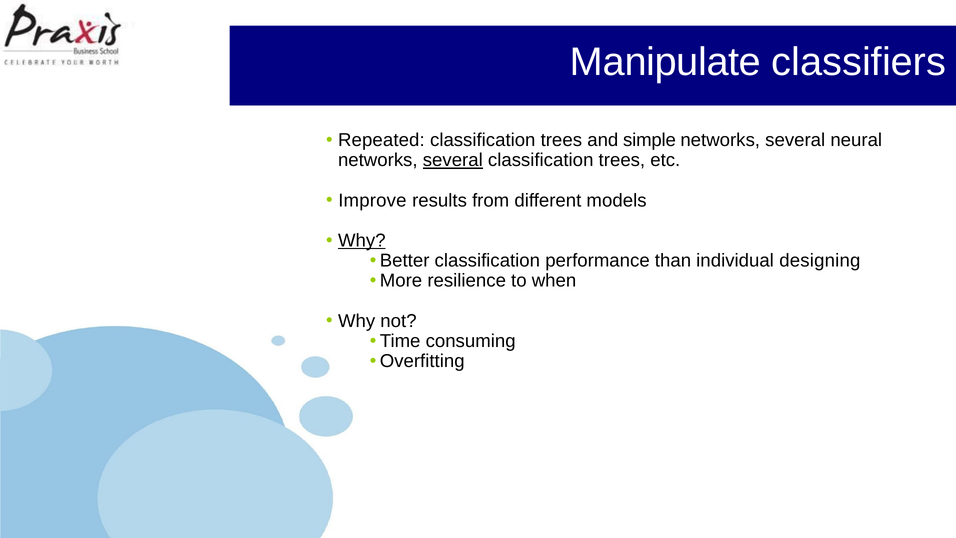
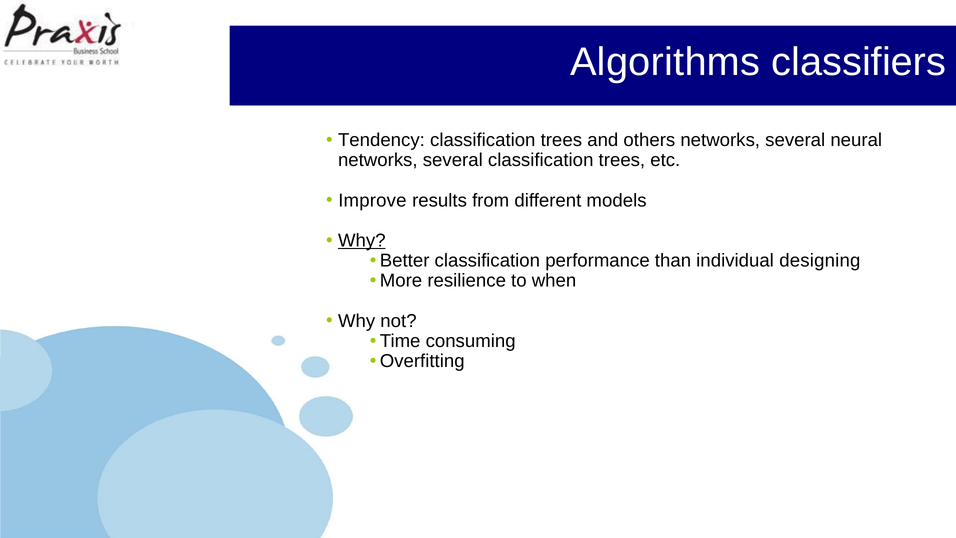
Manipulate: Manipulate -> Algorithms (665, 62)
Repeated: Repeated -> Tendency (381, 140)
simple: simple -> others (649, 140)
several underline: present -> none (453, 160)
